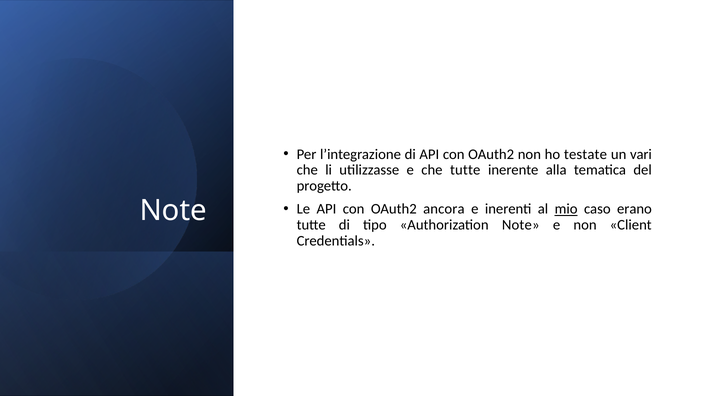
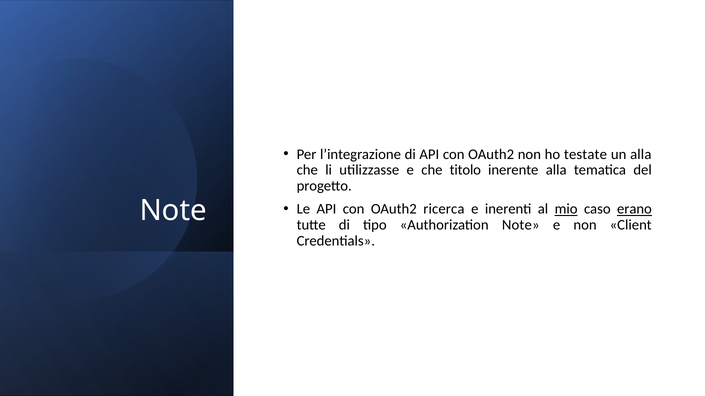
un vari: vari -> alla (641, 154)
che tutte: tutte -> titolo (465, 170)
ancora: ancora -> ricerca (444, 209)
erano underline: none -> present (634, 209)
